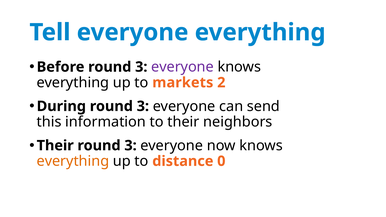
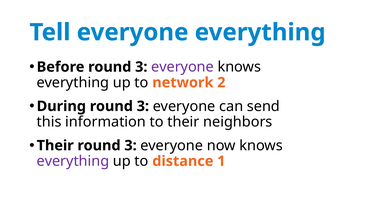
markets: markets -> network (183, 83)
everything colour: orange -> purple (73, 161)
0: 0 -> 1 (221, 161)
